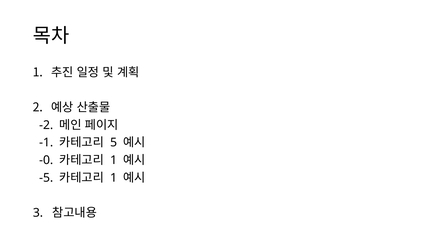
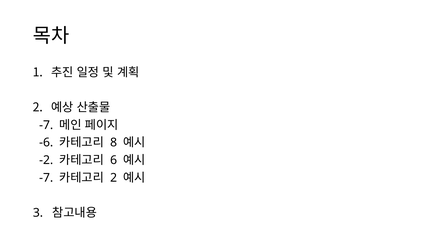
-2: -2 -> -7 (46, 125)
-1: -1 -> -6 (46, 143)
5: 5 -> 8 (114, 143)
-0: -0 -> -2 (46, 160)
1: 1 -> 6 (114, 160)
-5: -5 -> -7 (46, 178)
1: 1 -> 2 (114, 178)
